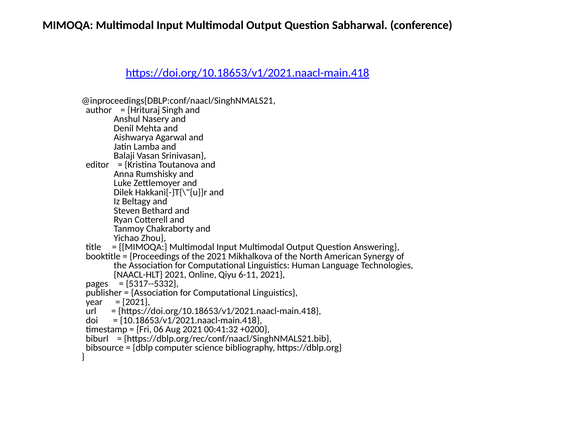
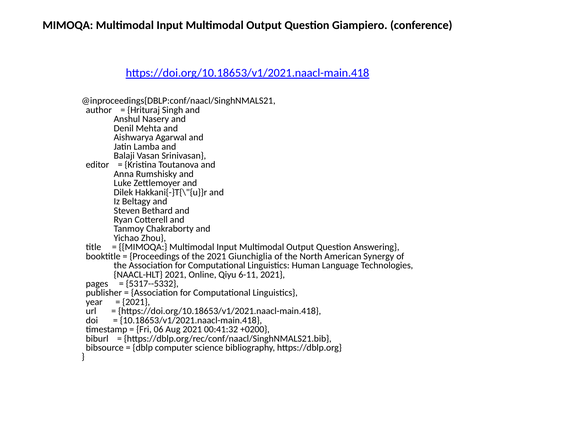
Sabharwal: Sabharwal -> Giampiero (360, 25)
Mikhalkova: Mikhalkova -> Giunchiglia (250, 256)
